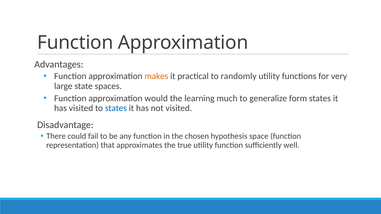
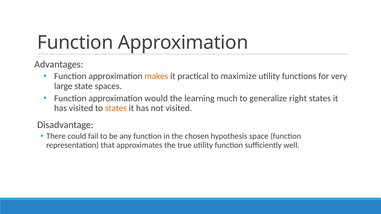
randomly: randomly -> maximize (239, 76)
form: form -> right (298, 98)
states colour: blue -> orange (116, 108)
